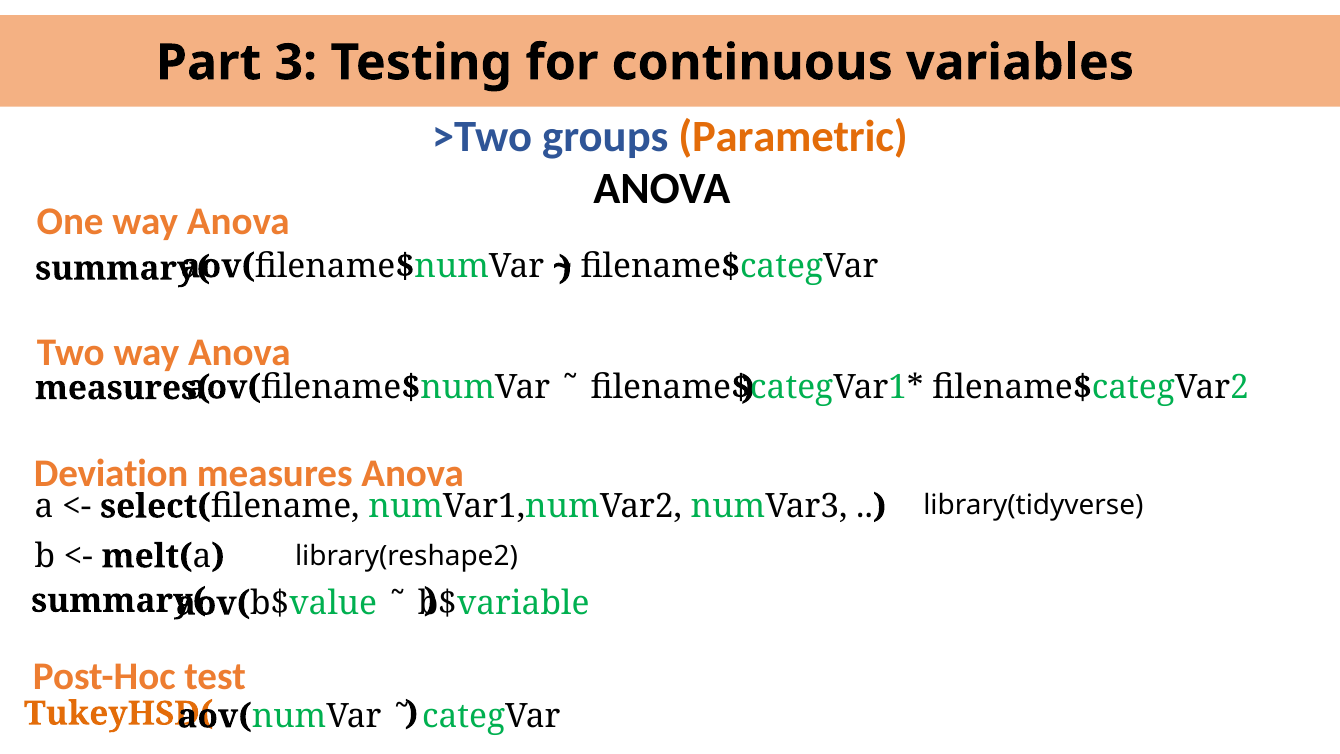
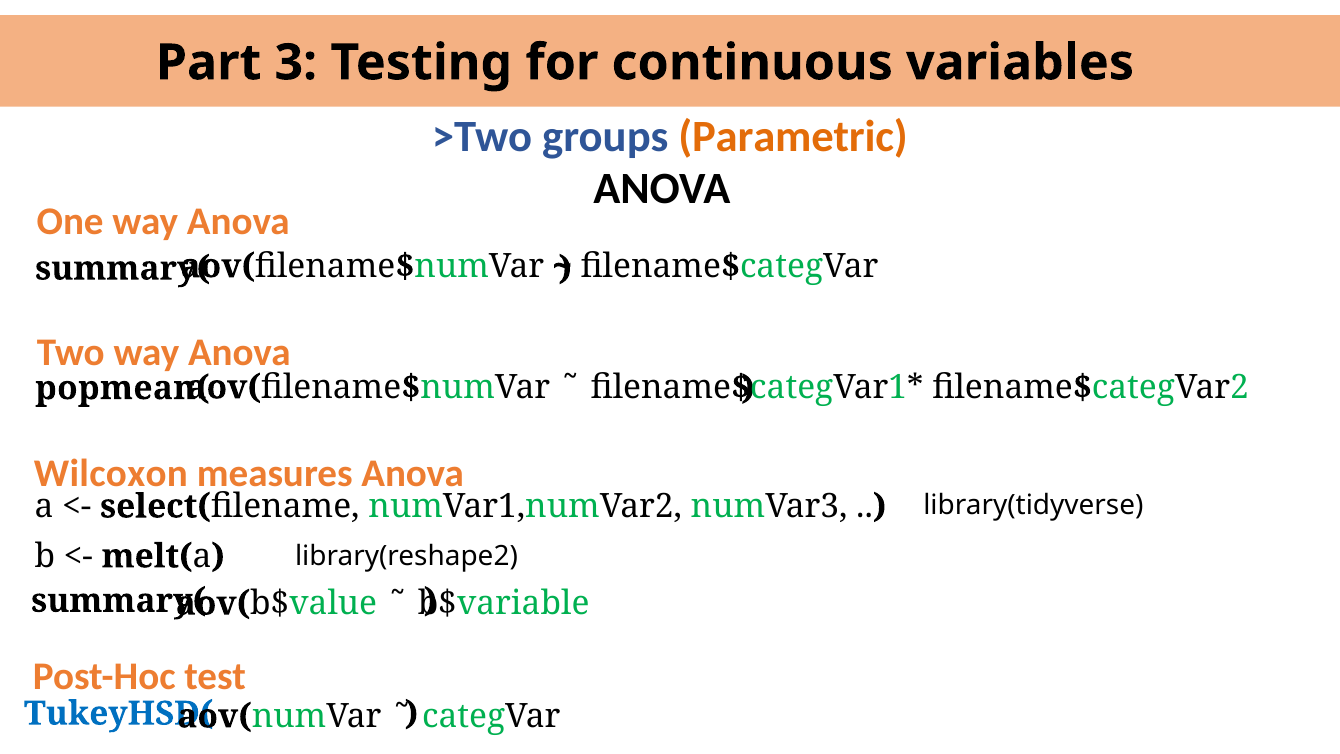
measures(: measures( -> popmean( (122, 388)
Deviation: Deviation -> Wilcoxon (111, 473)
TukeyHSD( colour: orange -> blue (119, 713)
